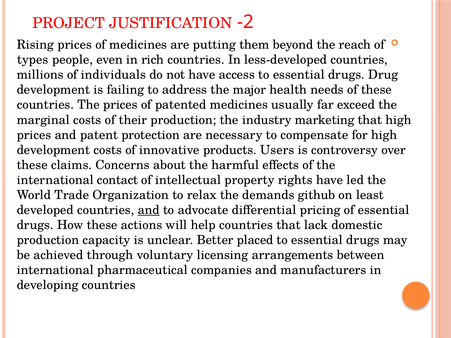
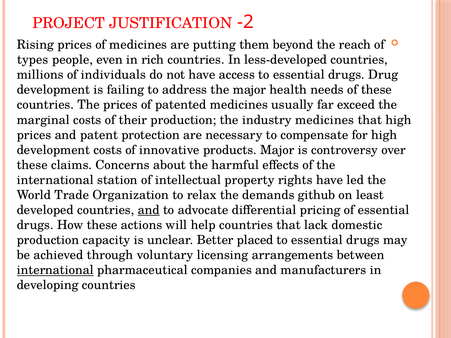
industry marketing: marketing -> medicines (325, 120)
products Users: Users -> Major (277, 150)
contact: contact -> station (117, 180)
international underline: none -> present (55, 270)
